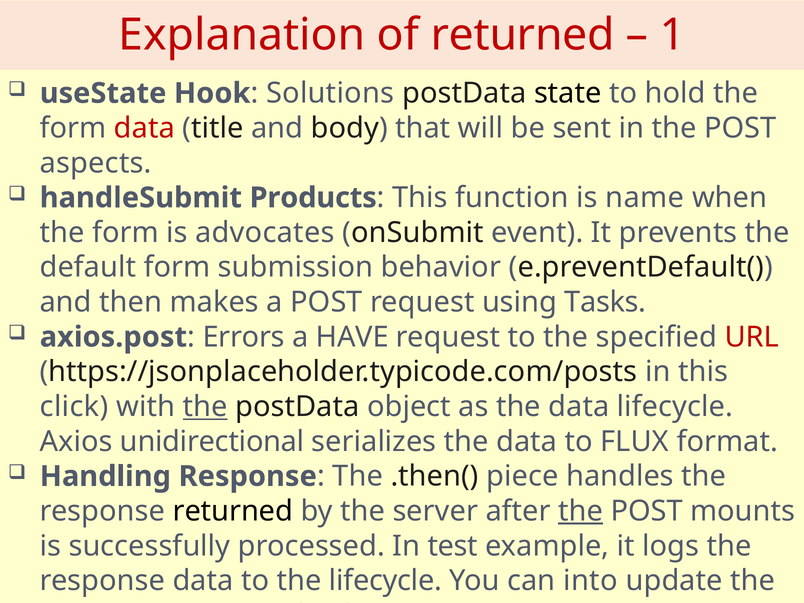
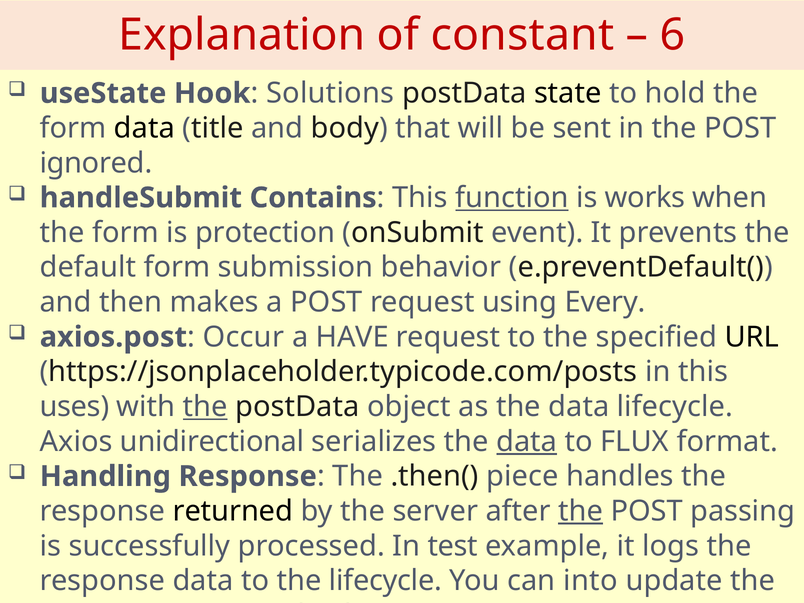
of returned: returned -> constant (522, 35)
1: 1 -> 6 (673, 35)
data colour: red -> black (144, 128)
aspects: aspects -> ignored (96, 163)
Products: Products -> Contains (313, 198)
function underline: none -> present (512, 198)
name: name -> works (645, 198)
advocates: advocates -> protection (265, 233)
Tasks: Tasks -> Every (605, 302)
Errors: Errors -> Occur (243, 337)
URL colour: red -> black (752, 337)
click: click -> uses (74, 407)
data underline: none -> present (527, 441)
mounts: mounts -> passing (743, 511)
